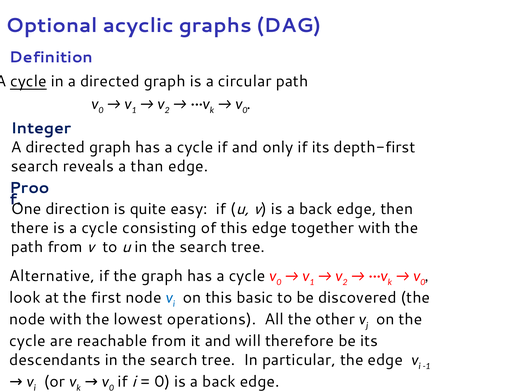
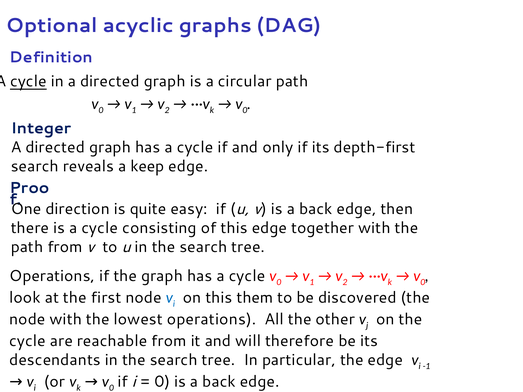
than: than -> keep (147, 166)
Alternative: Alternative -> Operations (52, 276)
basic: basic -> them (255, 298)
